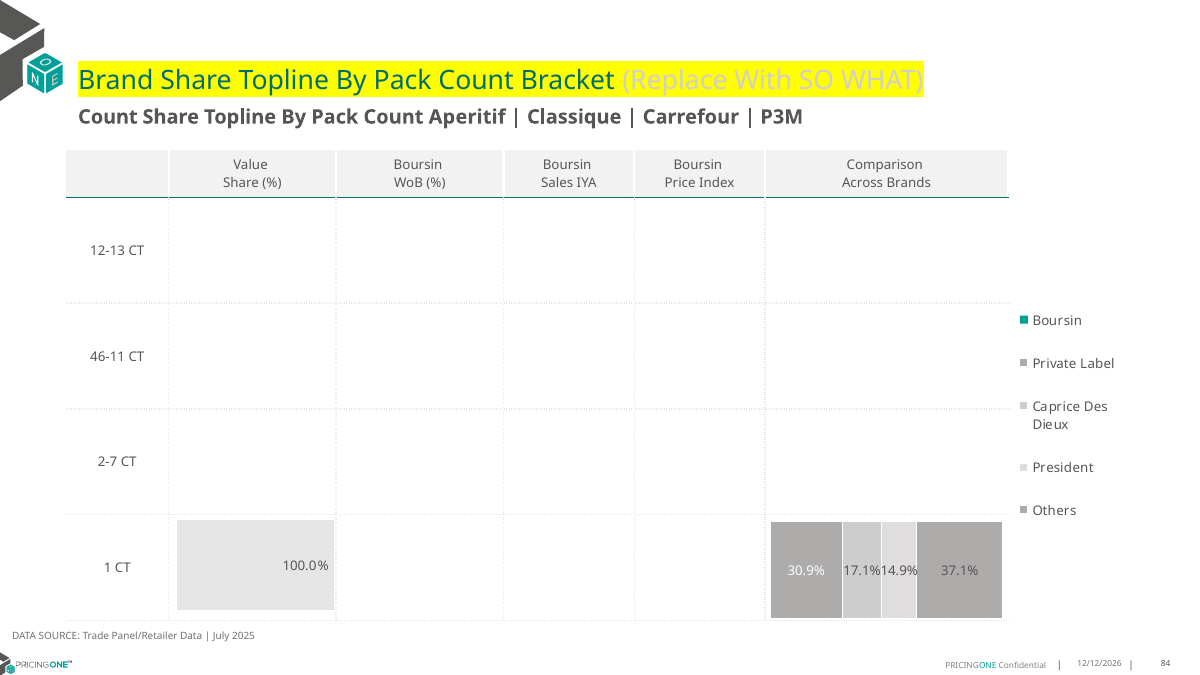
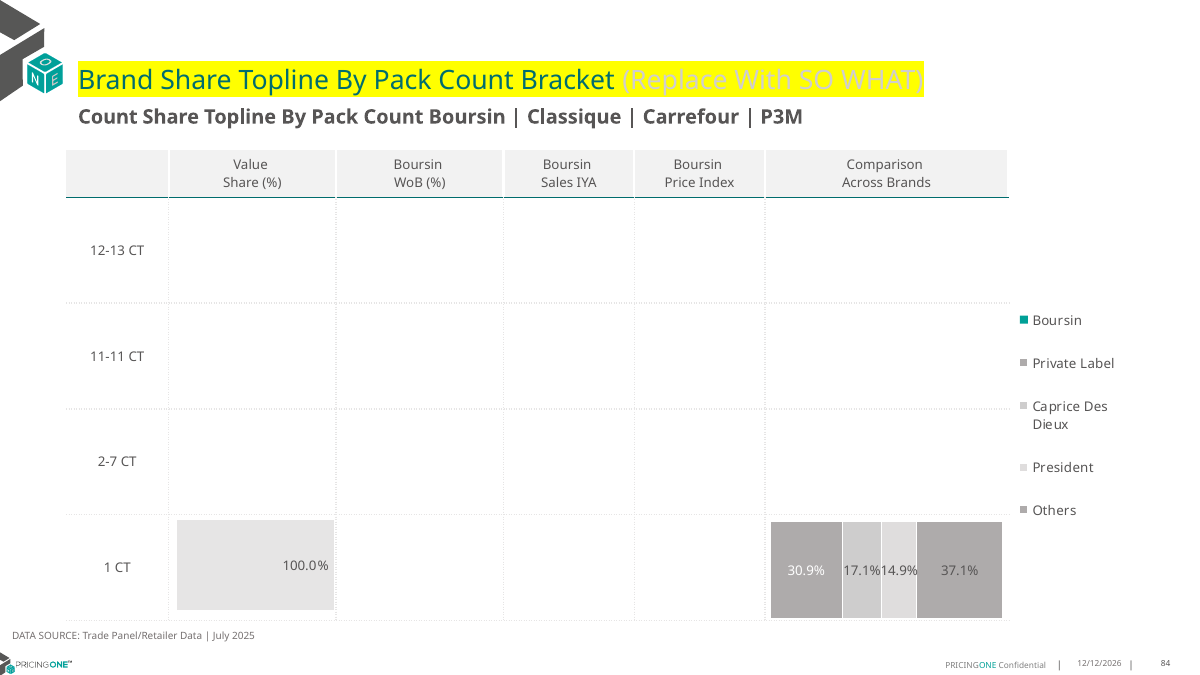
Count Aperitif: Aperitif -> Boursin (467, 117)
46-11: 46-11 -> 11-11 (108, 357)
